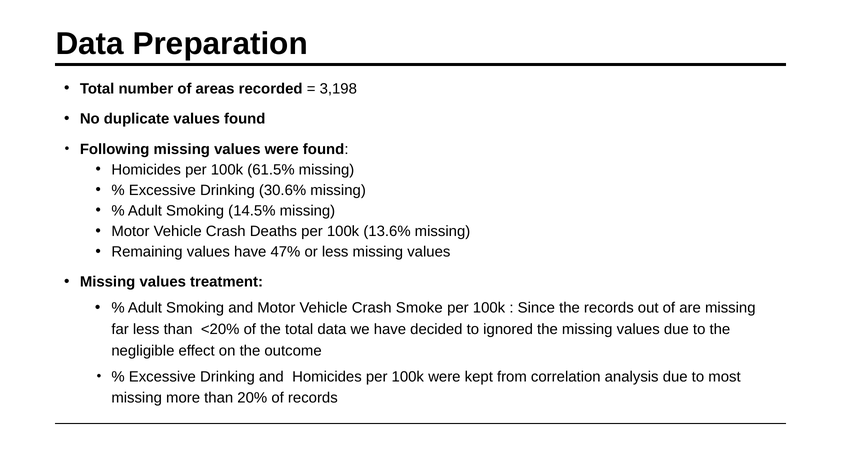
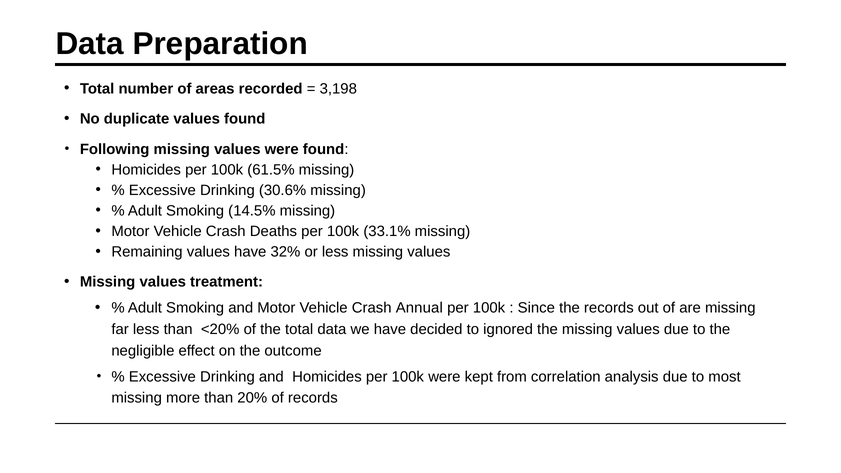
13.6%: 13.6% -> 33.1% (387, 231)
47%: 47% -> 32% (285, 252)
Smoke: Smoke -> Annual (419, 308)
